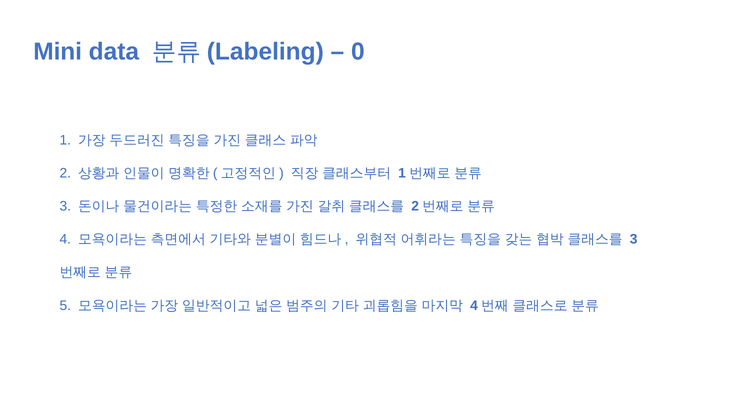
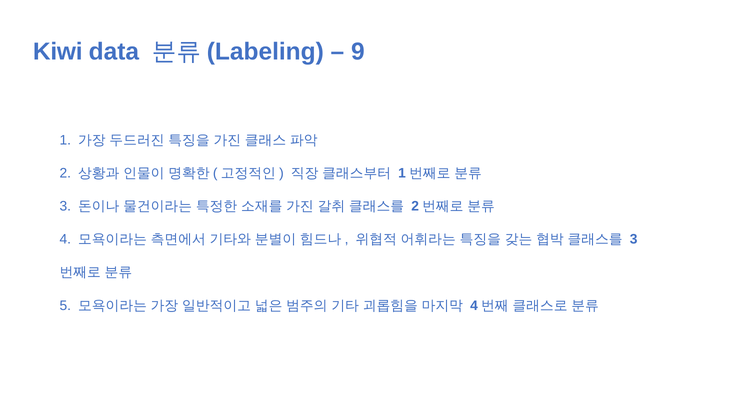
Mini: Mini -> Kiwi (58, 52)
0: 0 -> 9 (358, 52)
